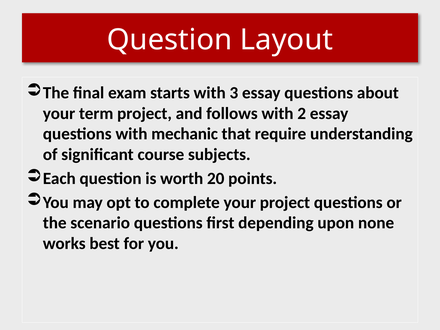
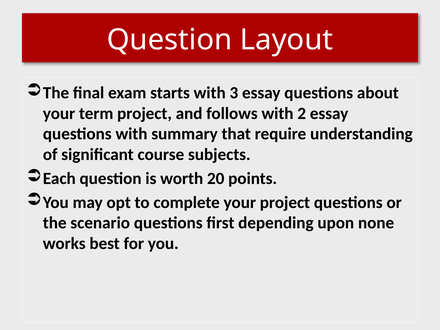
mechanic: mechanic -> summary (185, 134)
